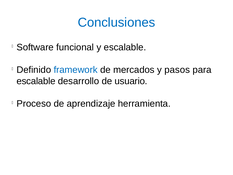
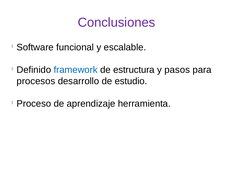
Conclusiones colour: blue -> purple (116, 22)
mercados: mercados -> estructura (134, 70)
escalable: escalable -> procesos (36, 81)
usuario: usuario -> estudio (131, 81)
